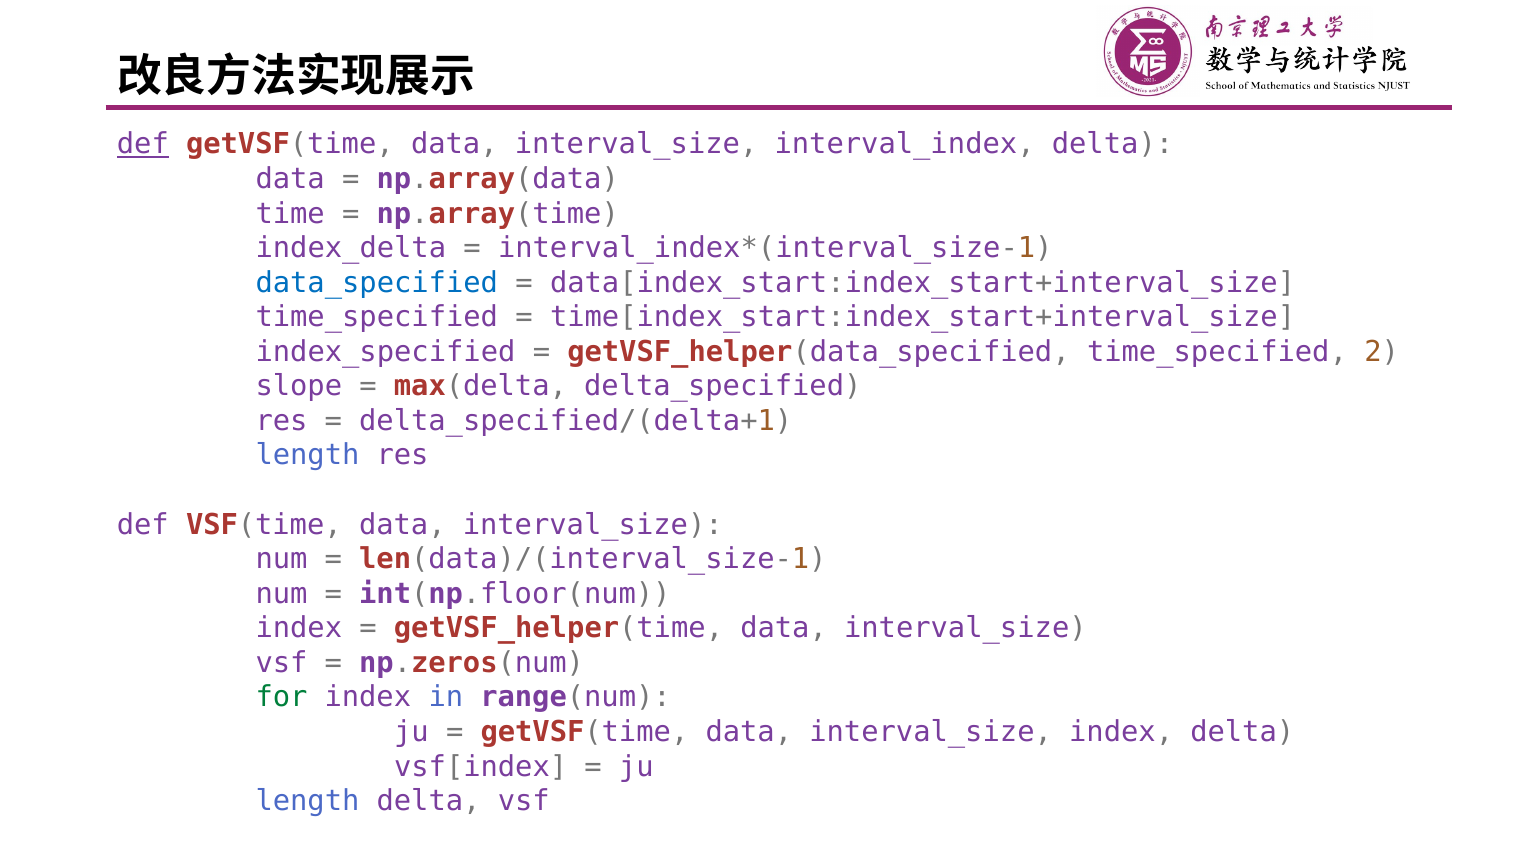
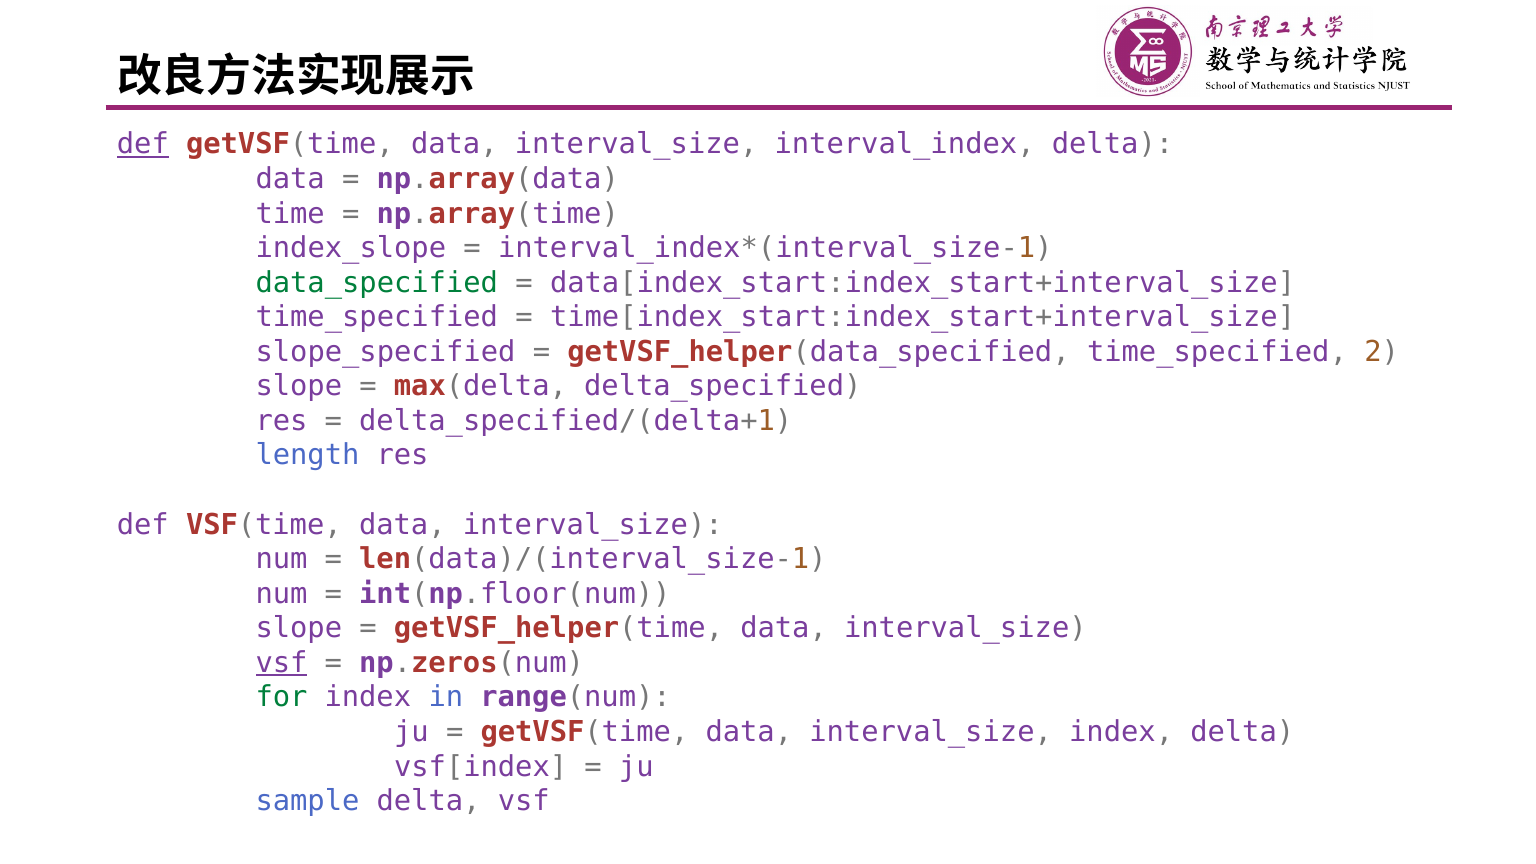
index_delta: index_delta -> index_slope (351, 248)
data_specified colour: blue -> green (377, 283)
index_specified: index_specified -> slope_specified (385, 352)
index: index -> slope (299, 628)
vsf underline: none -> present (281, 663)
length: length -> sample (307, 801)
